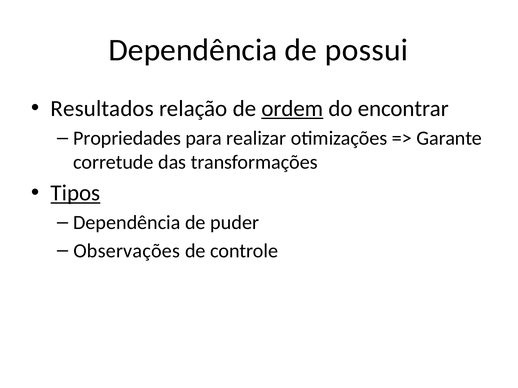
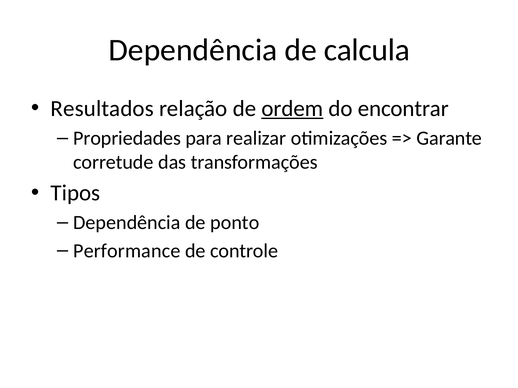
possui: possui -> calcula (367, 50)
Tipos underline: present -> none (75, 193)
puder: puder -> ponto (235, 223)
Observações: Observações -> Performance (127, 251)
